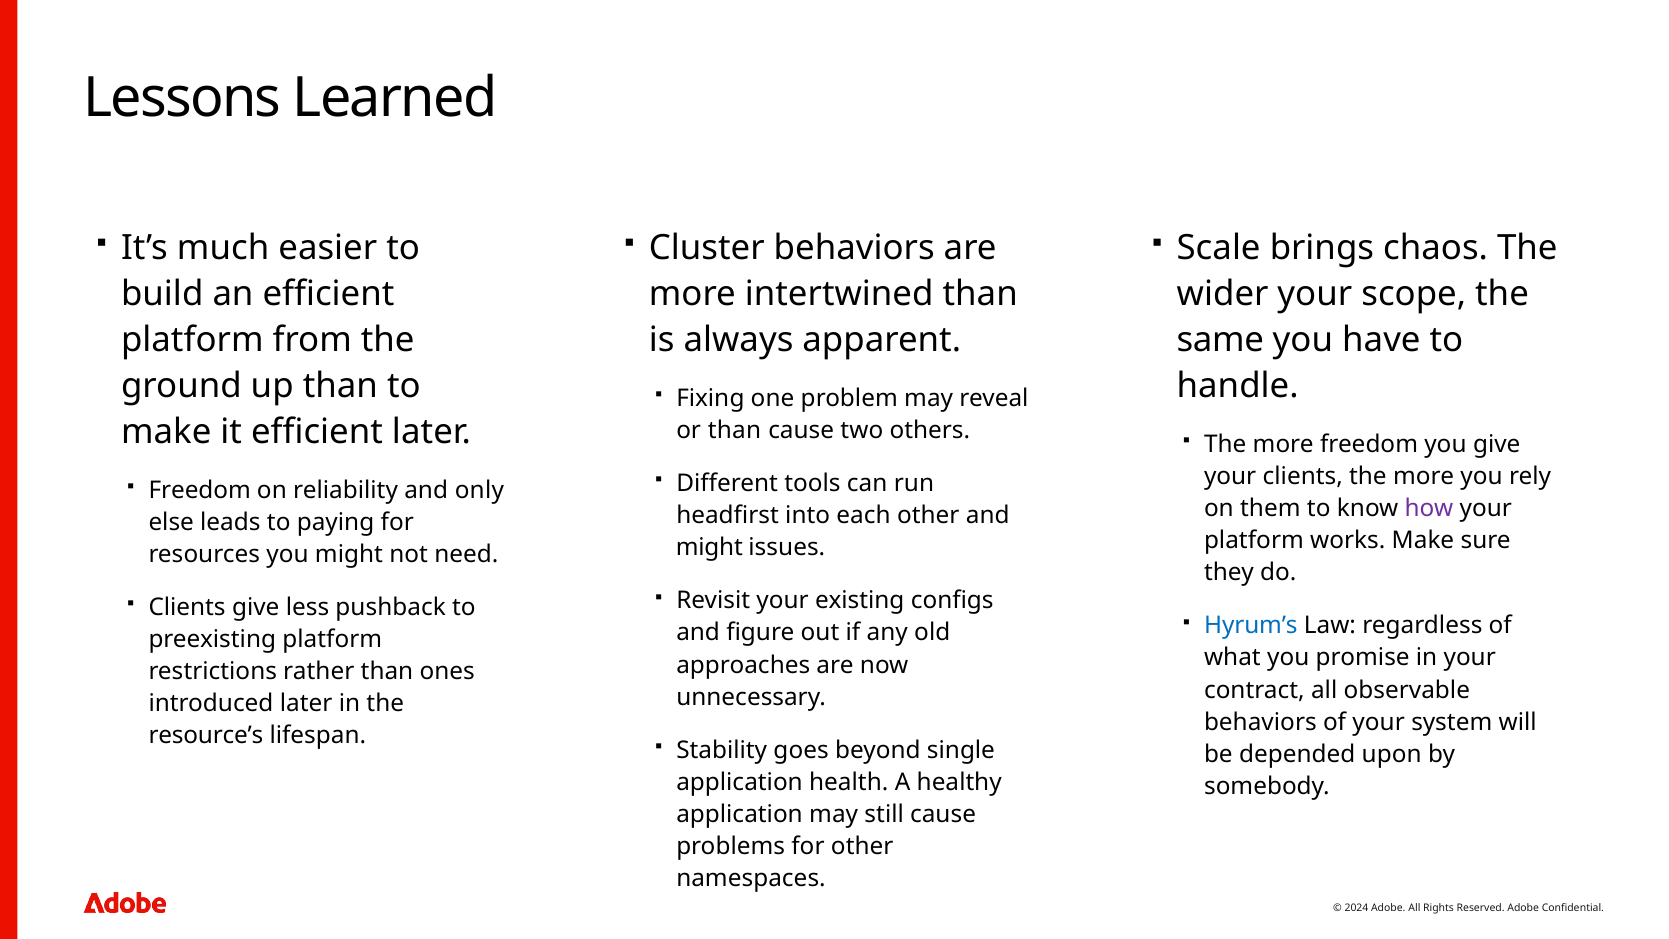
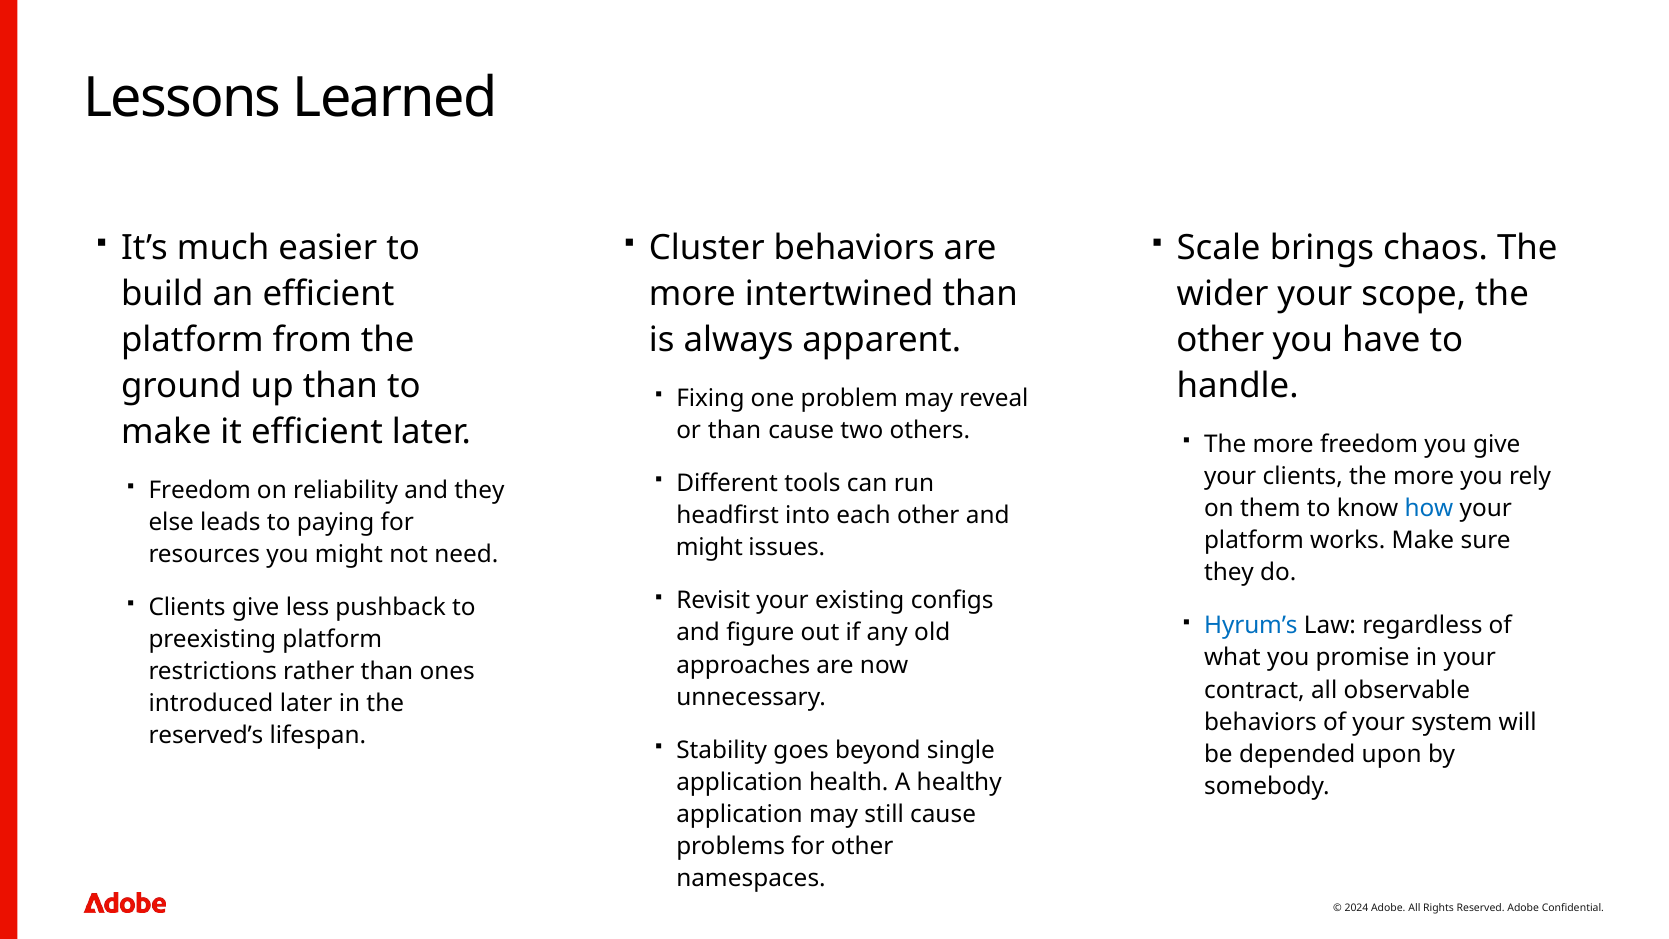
same: same -> other (1220, 340)
and only: only -> they (479, 490)
how colour: purple -> blue (1429, 508)
resource’s: resource’s -> reserved’s (206, 736)
